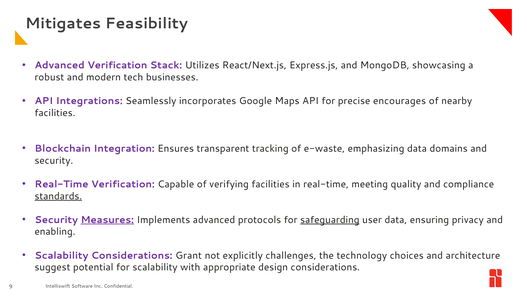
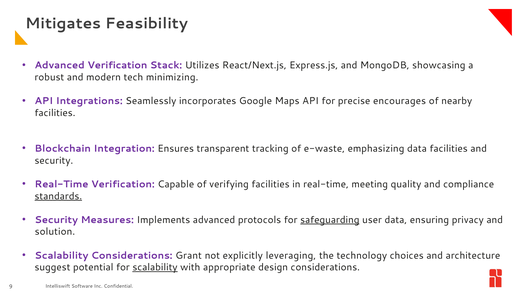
businesses: businesses -> minimizing (172, 77)
data domains: domains -> facilities (449, 148)
Measures underline: present -> none (107, 219)
enabling: enabling -> solution (55, 231)
challenges: challenges -> leveraging (291, 255)
scalability underline: none -> present (155, 267)
